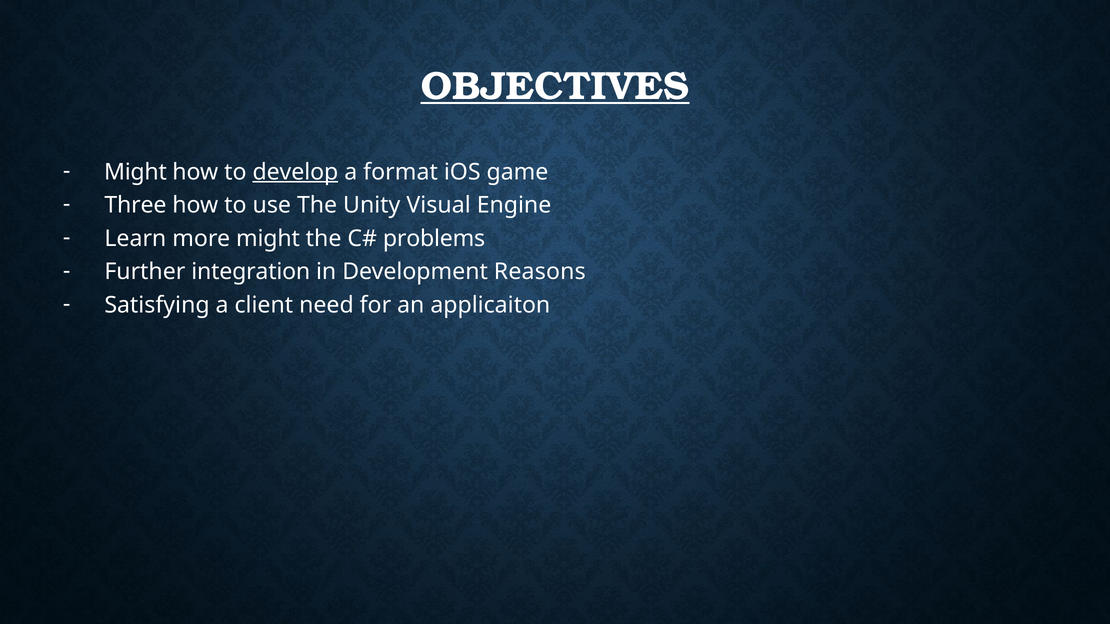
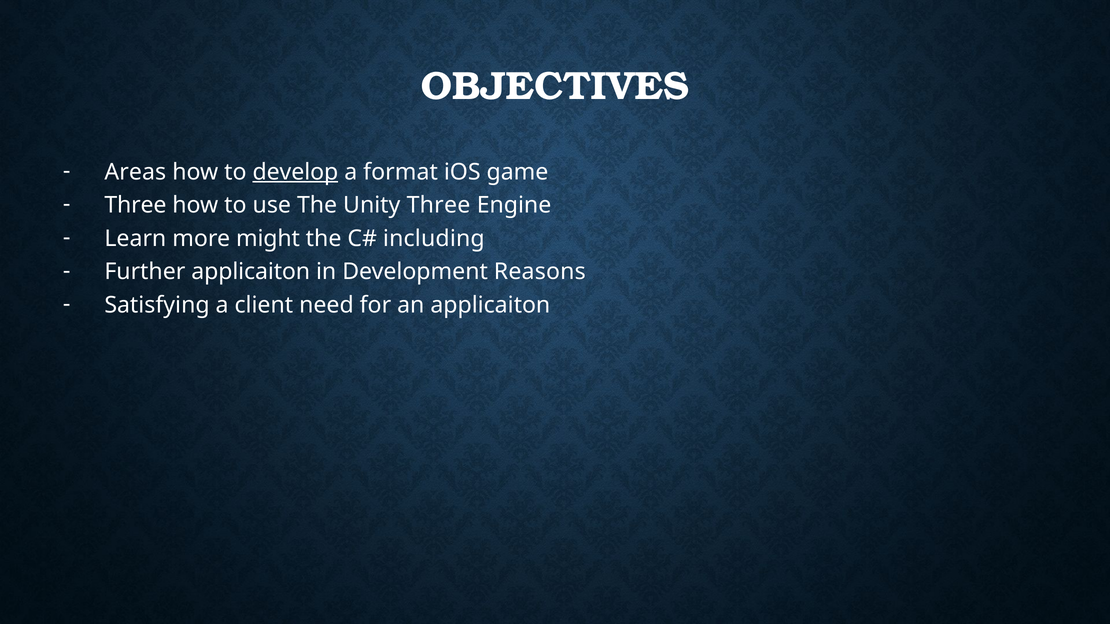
OBJECTIVES underline: present -> none (555, 86)
Might: Might -> Areas (135, 172)
Unity Visual: Visual -> Three (438, 205)
problems: problems -> including (434, 239)
Further integration: integration -> applicaiton (251, 272)
